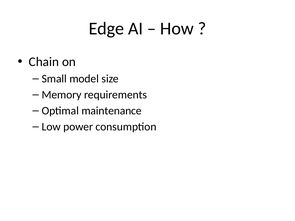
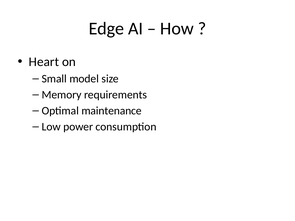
Chain: Chain -> Heart (44, 62)
